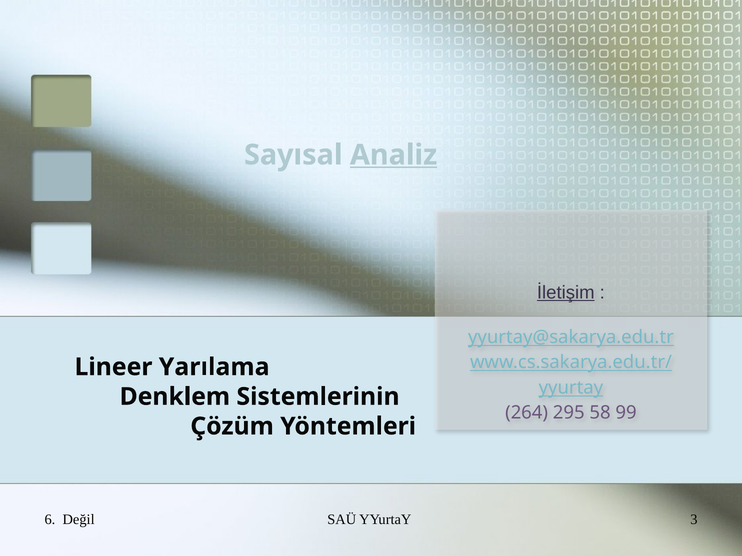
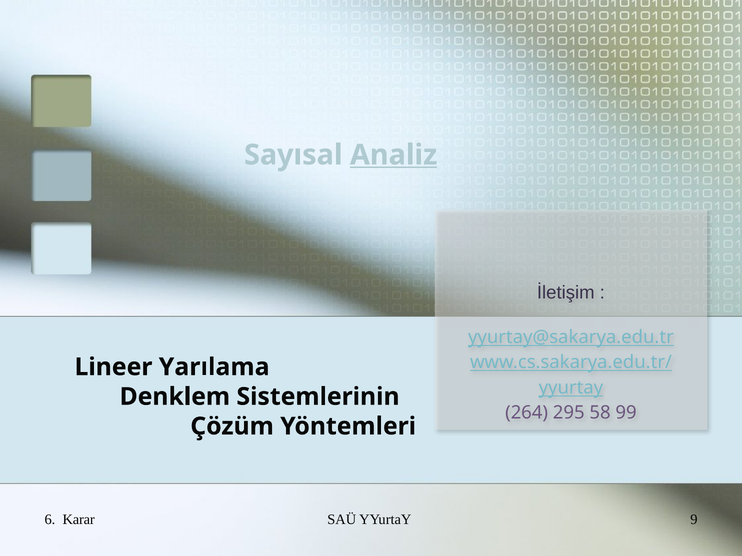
İletişim underline: present -> none (566, 293)
Değil: Değil -> Karar (79, 520)
3: 3 -> 9 (694, 520)
